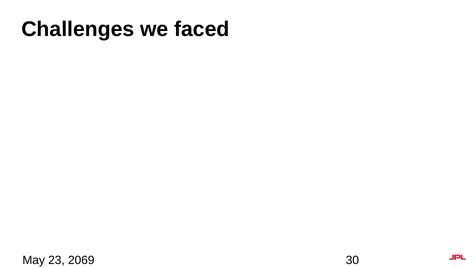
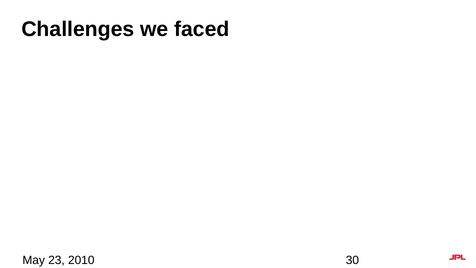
2069: 2069 -> 2010 (81, 260)
